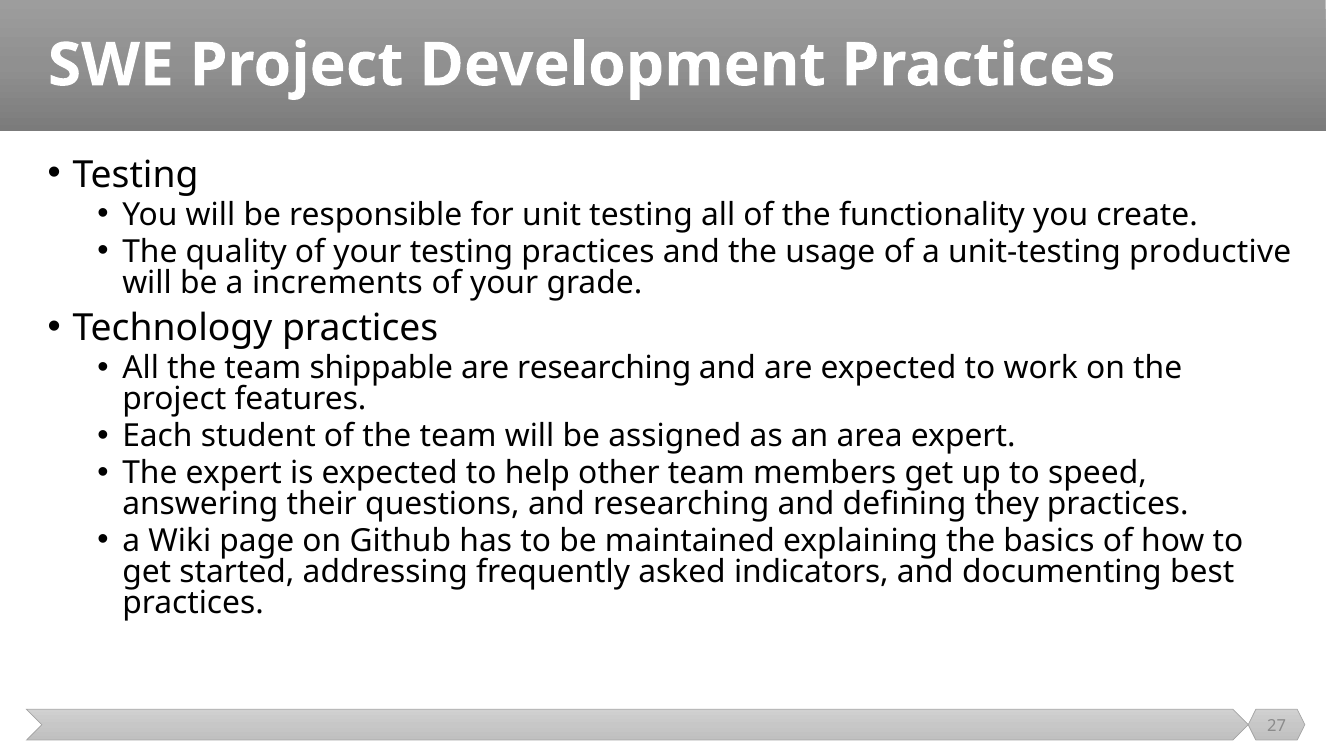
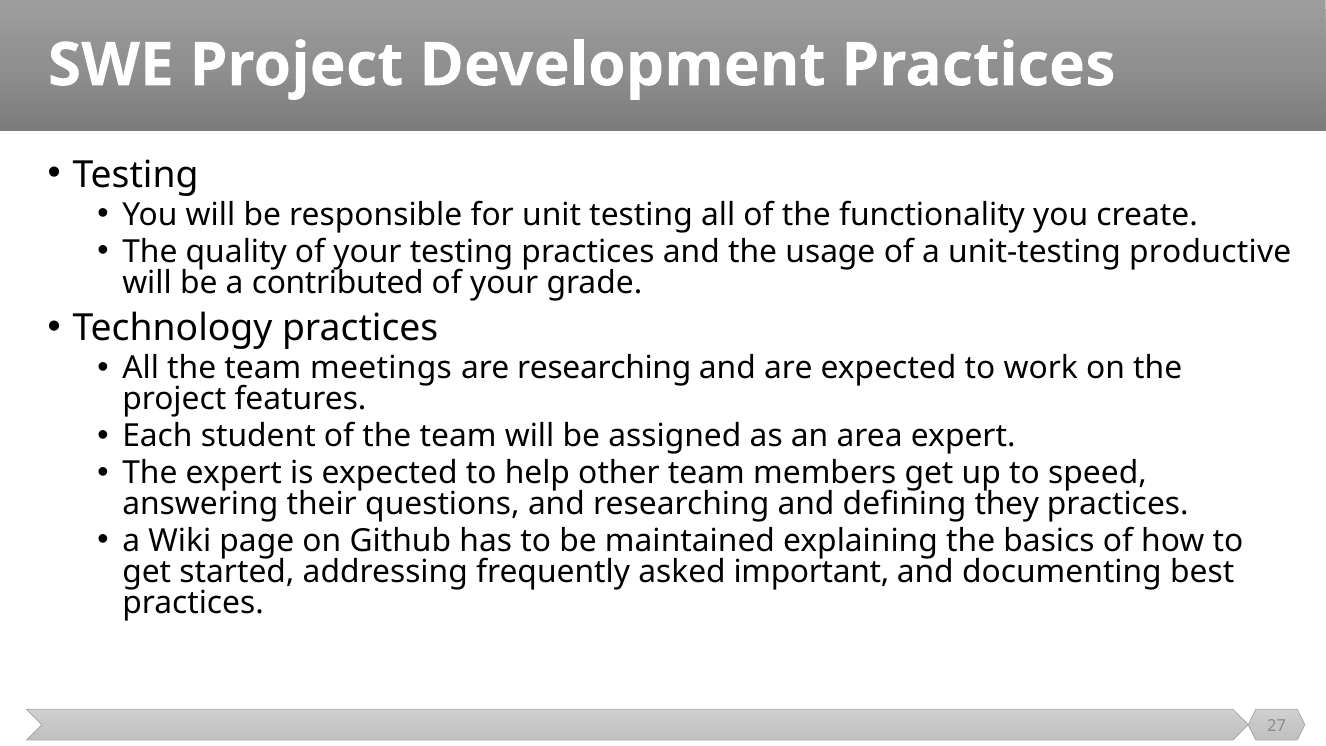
increments: increments -> contributed (338, 283)
shippable: shippable -> meetings (381, 368)
indicators: indicators -> important (811, 572)
